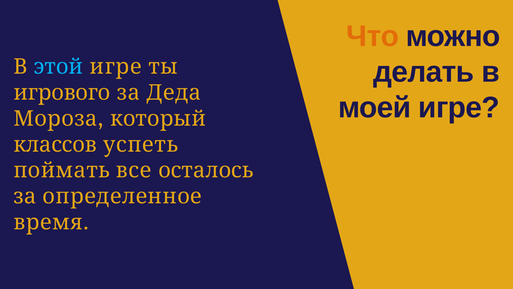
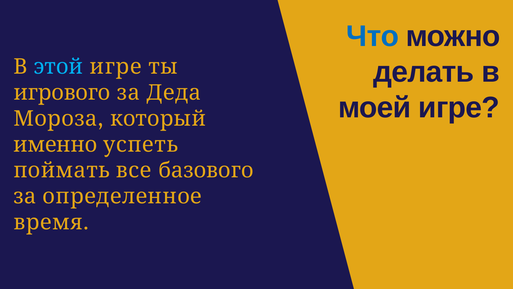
Что colour: orange -> blue (373, 36)
классов: классов -> именно (55, 144)
осталось: осталось -> базового (206, 170)
